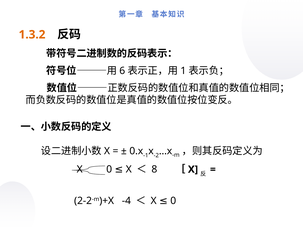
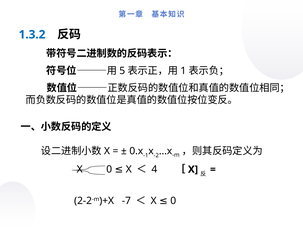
1.3.2 colour: orange -> blue (32, 35)
6: 6 -> 5 (122, 71)
8: 8 -> 4 (154, 170)
-4: -4 -> -7 (126, 201)
